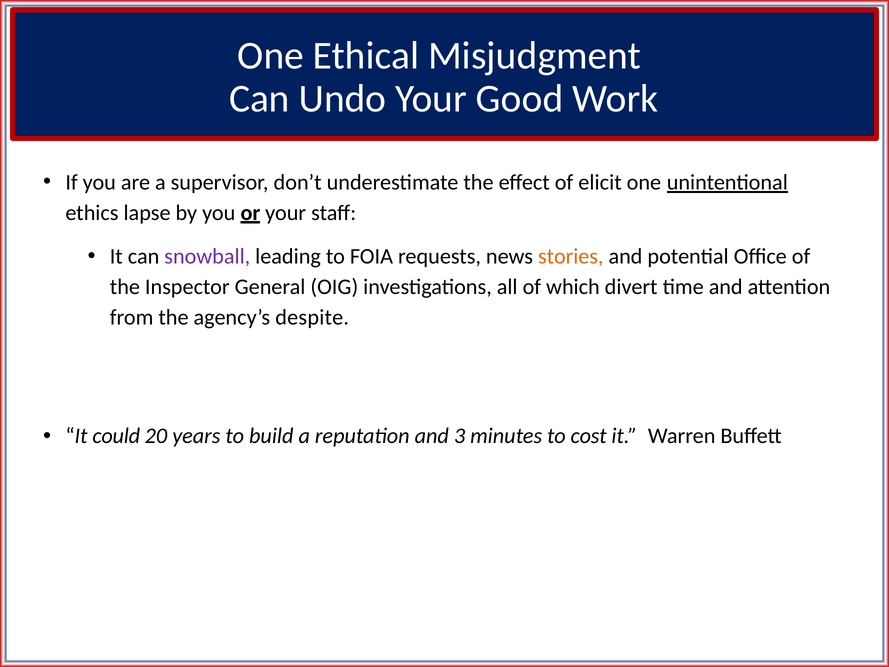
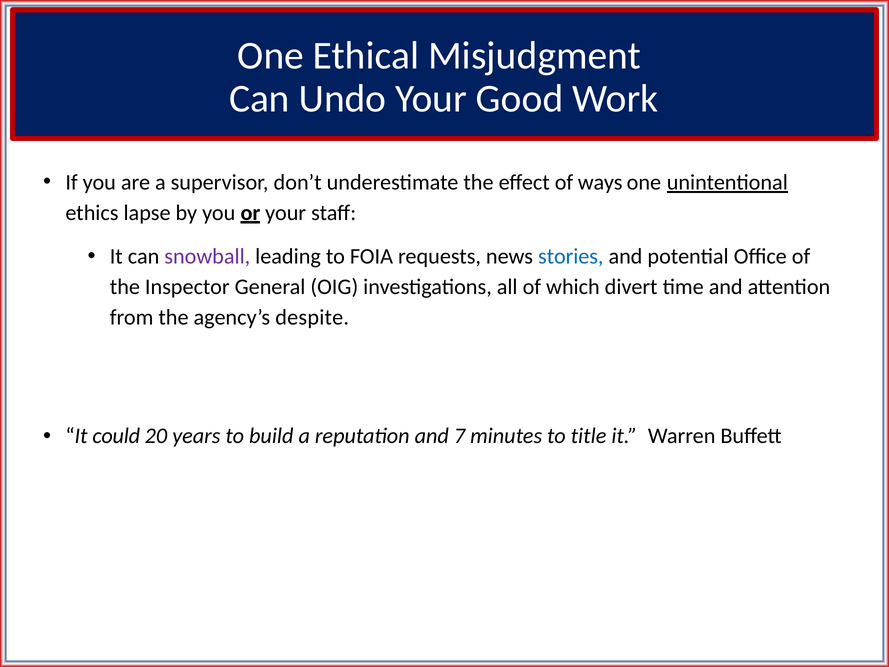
elicit: elicit -> ways (600, 182)
stories colour: orange -> blue (571, 257)
3: 3 -> 7 (460, 436)
cost: cost -> title (589, 436)
